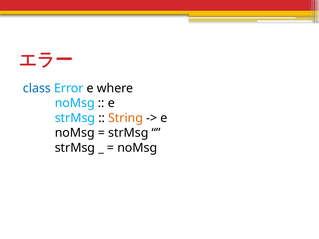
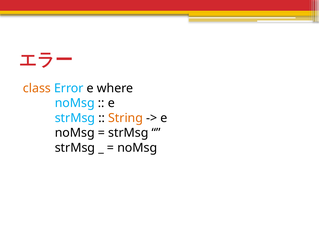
class colour: blue -> orange (37, 88)
